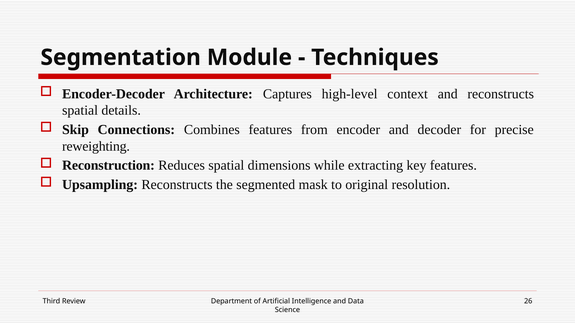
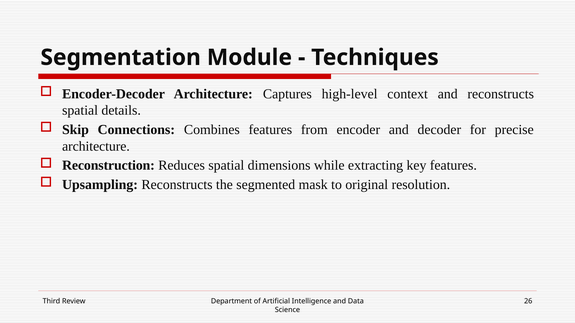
reweighting: reweighting -> architecture (96, 146)
